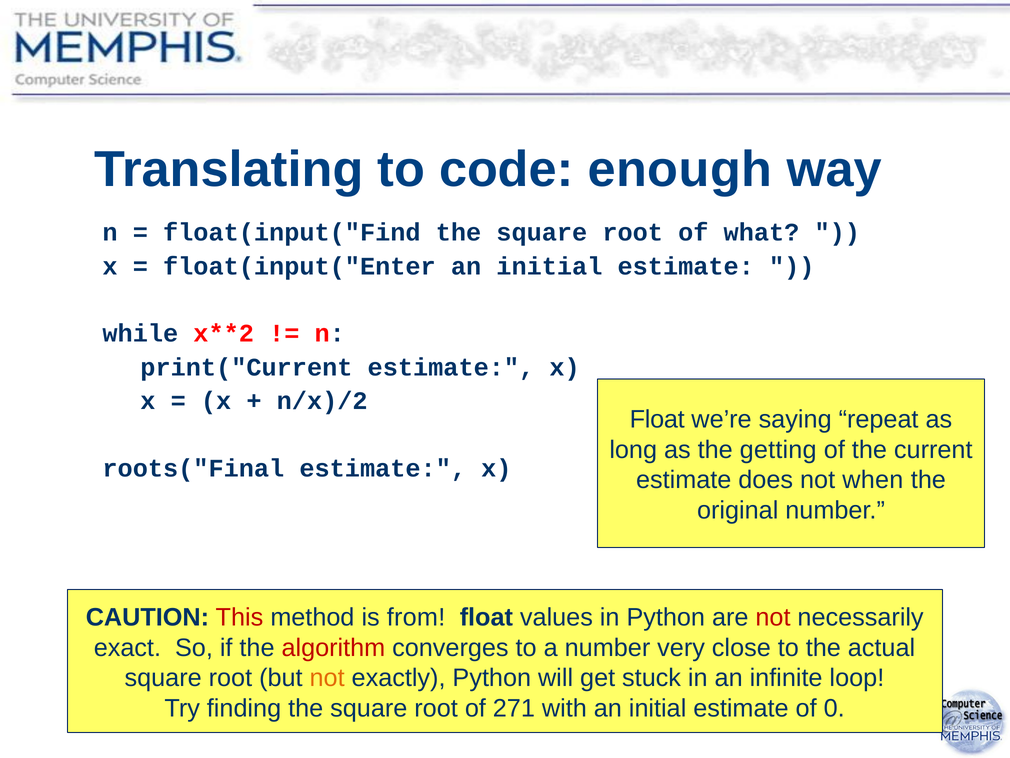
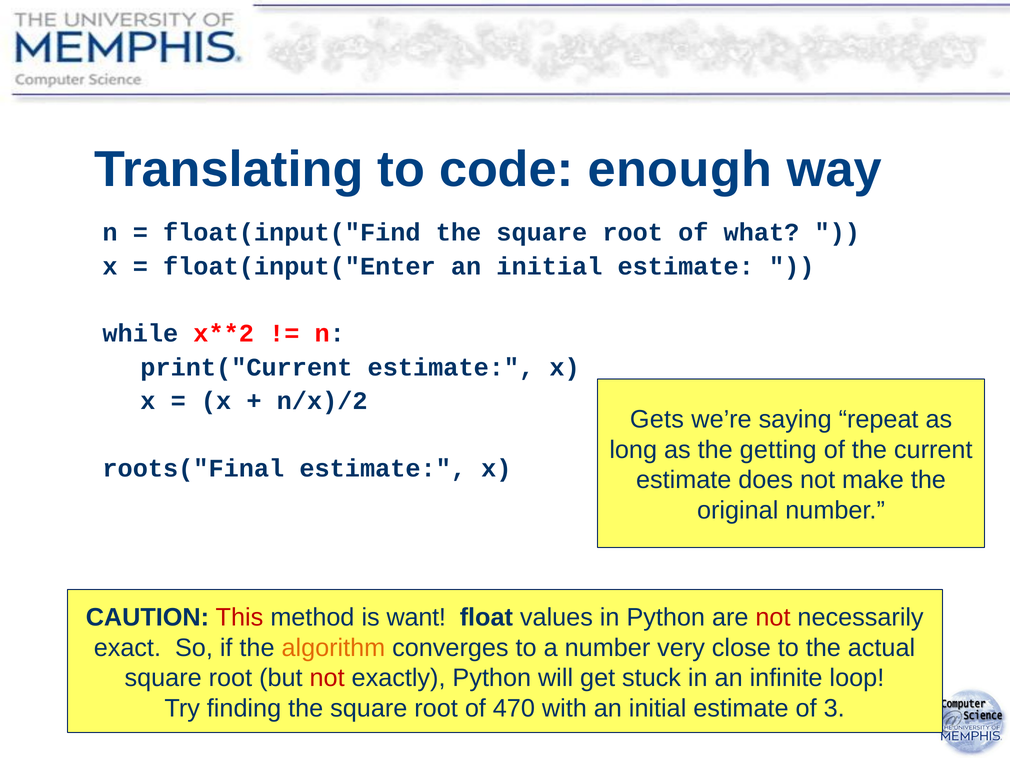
Float: Float -> Gets (657, 419)
when: when -> make (873, 480)
from: from -> want (416, 617)
algorithm colour: red -> orange (333, 647)
not colour: orange -> red (327, 678)
271: 271 -> 470 (514, 708)
0: 0 -> 3 (834, 708)
